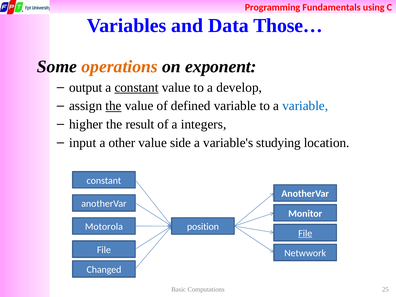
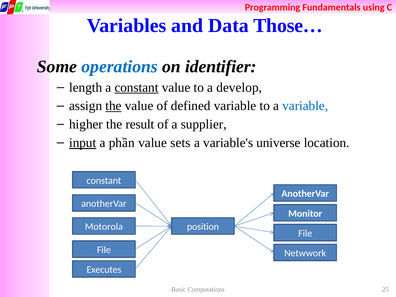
operations colour: orange -> blue (120, 67)
exponent: exponent -> identifier (221, 67)
output: output -> length (86, 87)
integers: integers -> supplier (204, 124)
input underline: none -> present (83, 143)
other: other -> phần (122, 143)
side: side -> sets (180, 143)
studying: studying -> universe (278, 143)
File underline: present -> none (305, 233)
Changed: Changed -> Executes (104, 270)
